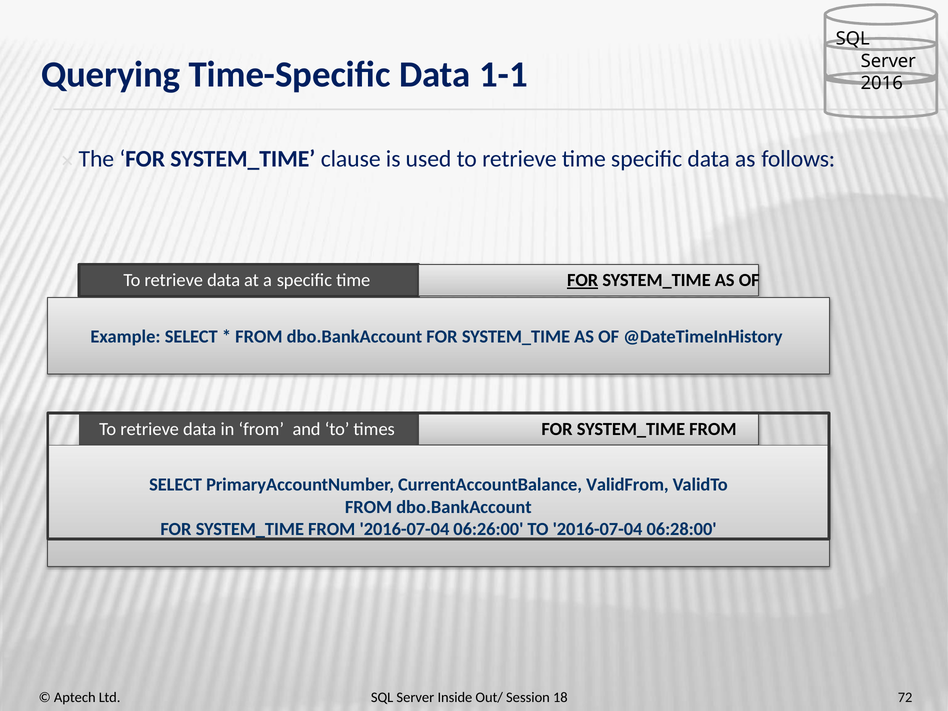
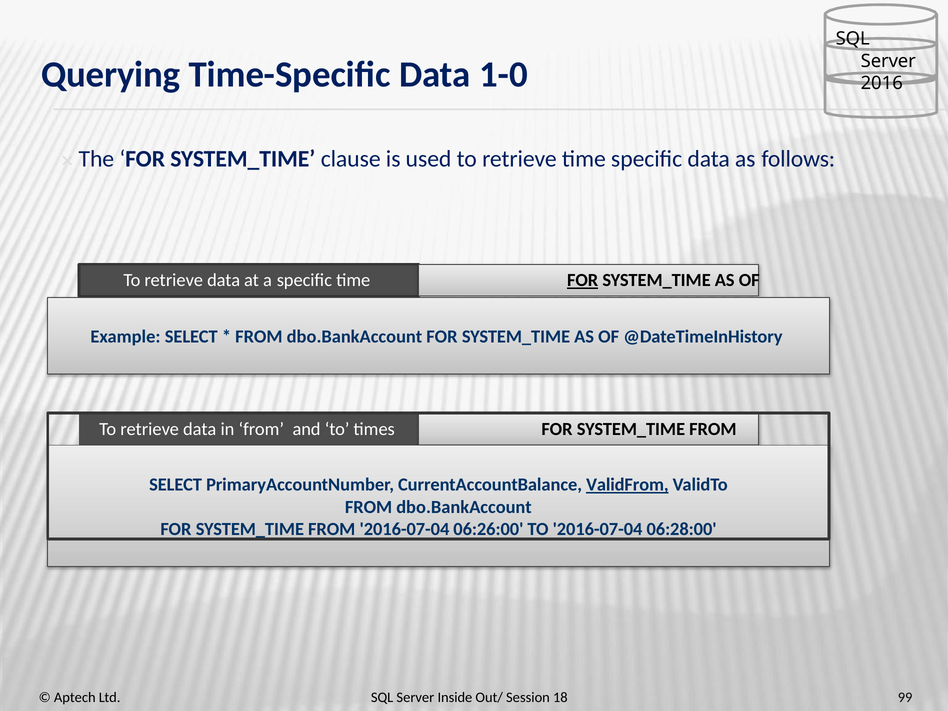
1-1: 1-1 -> 1-0 (504, 74)
ValidFrom underline: none -> present (627, 485)
72: 72 -> 99 (905, 698)
